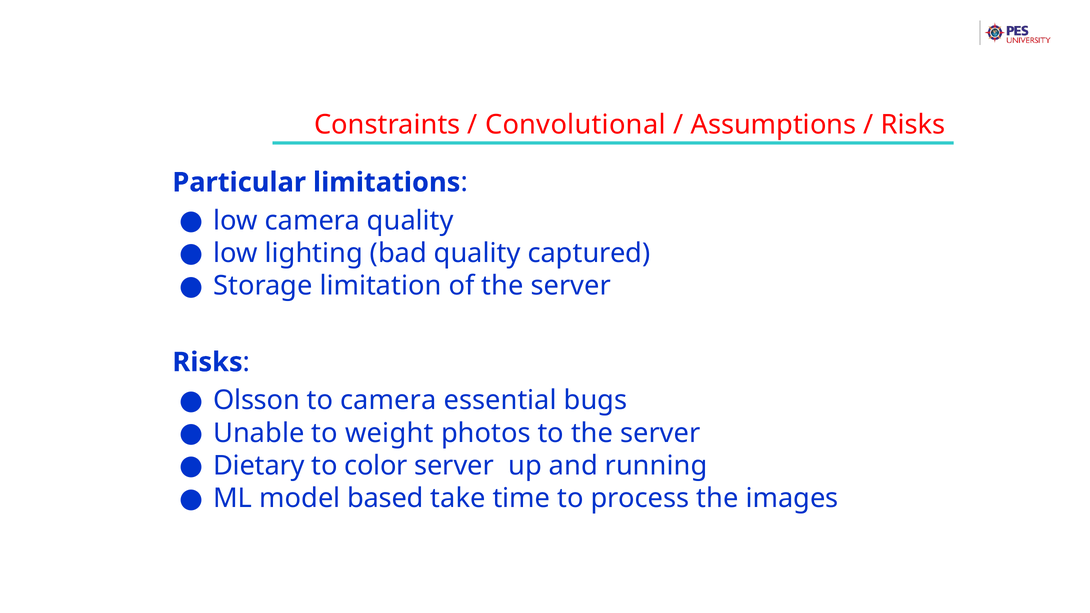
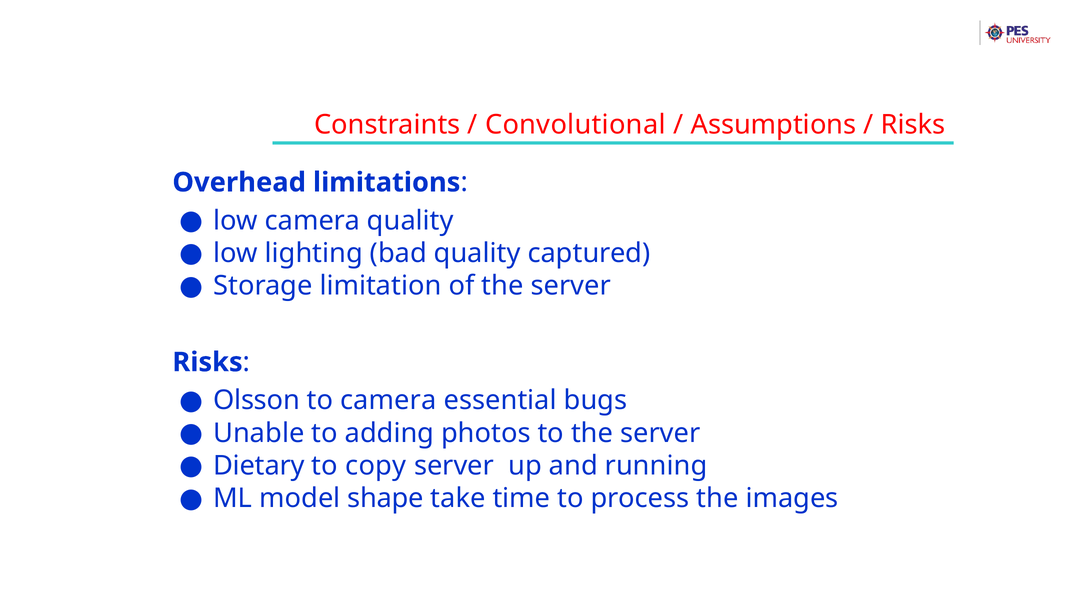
Particular: Particular -> Overhead (239, 183)
weight: weight -> adding (390, 433)
color: color -> copy (376, 466)
based: based -> shape (386, 499)
